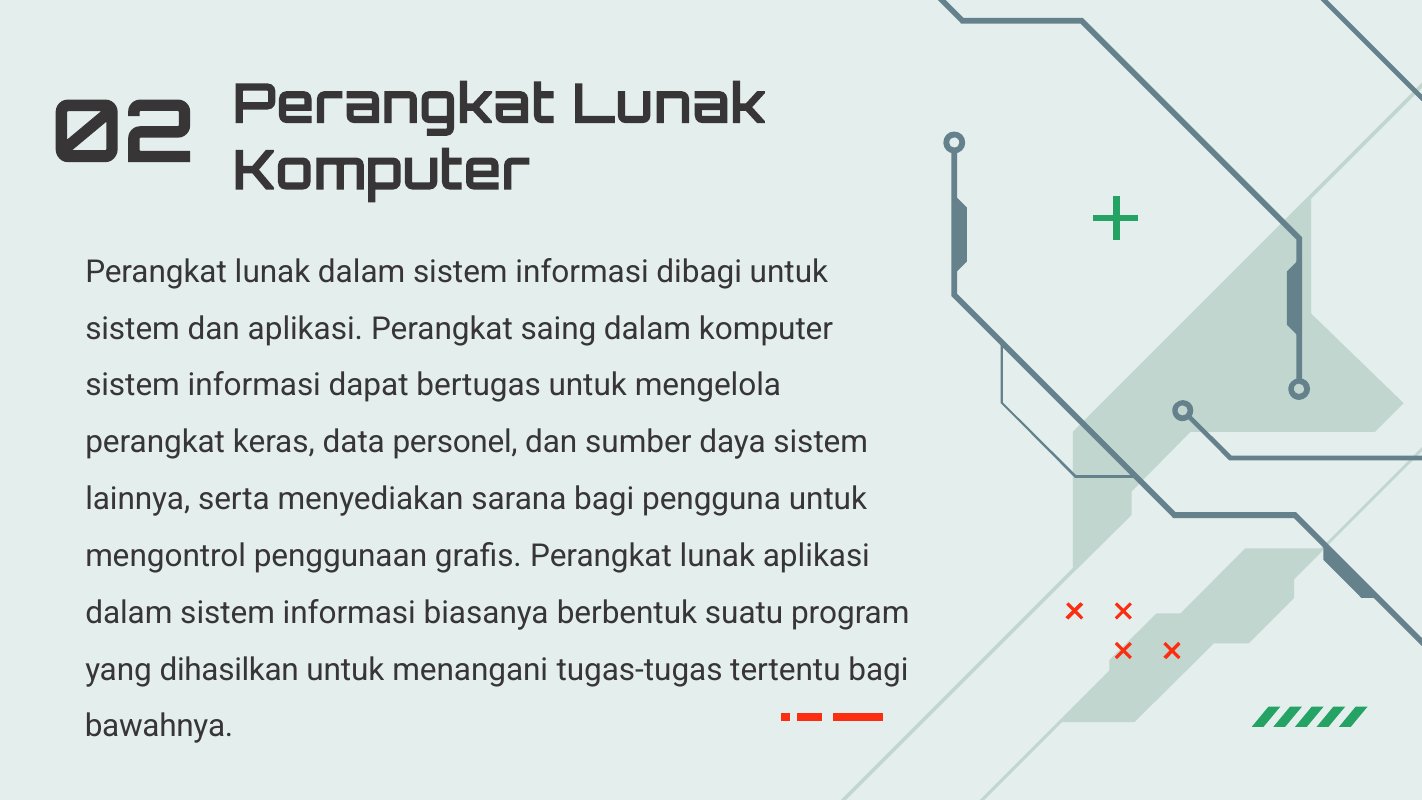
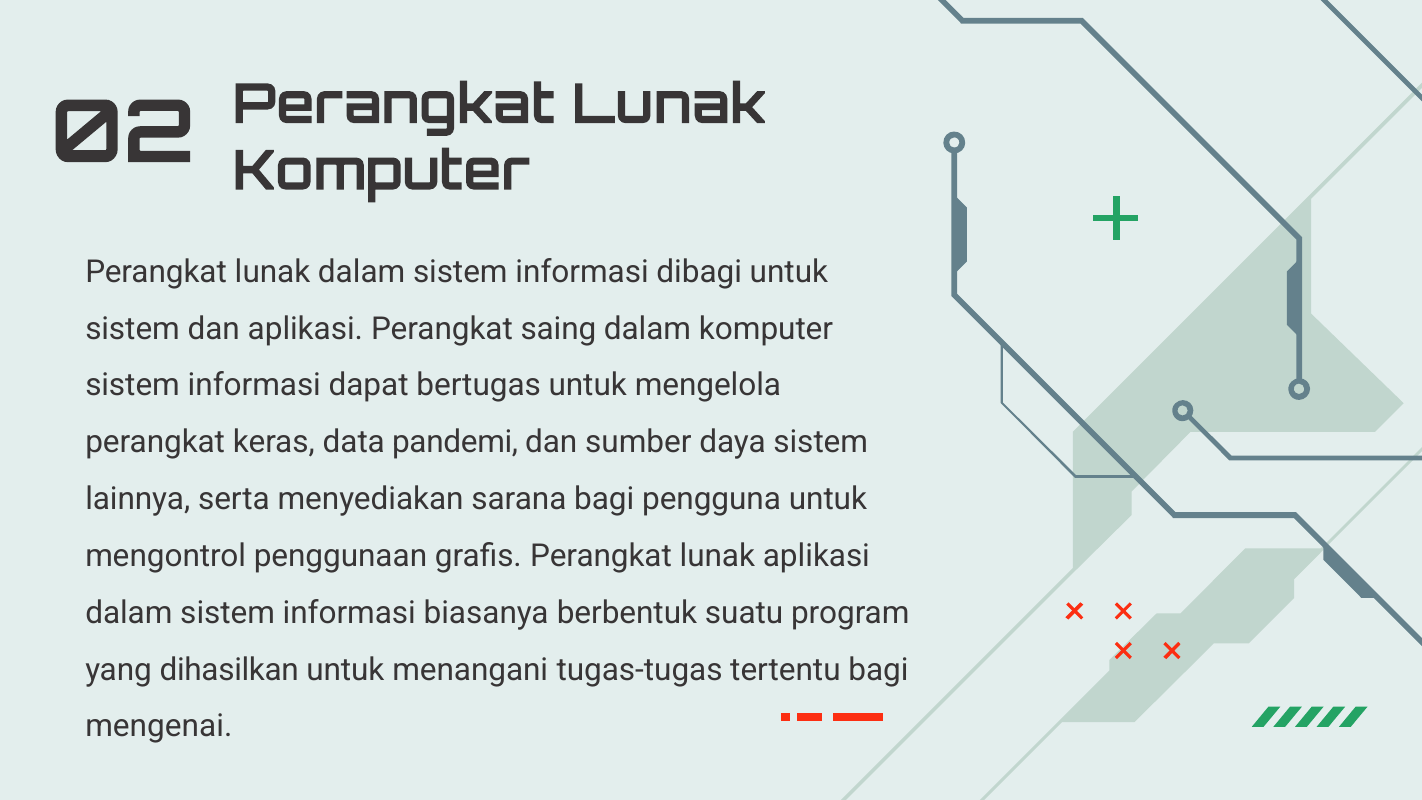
personel: personel -> pandemi (455, 442)
bawahnya: bawahnya -> mengenai (159, 726)
